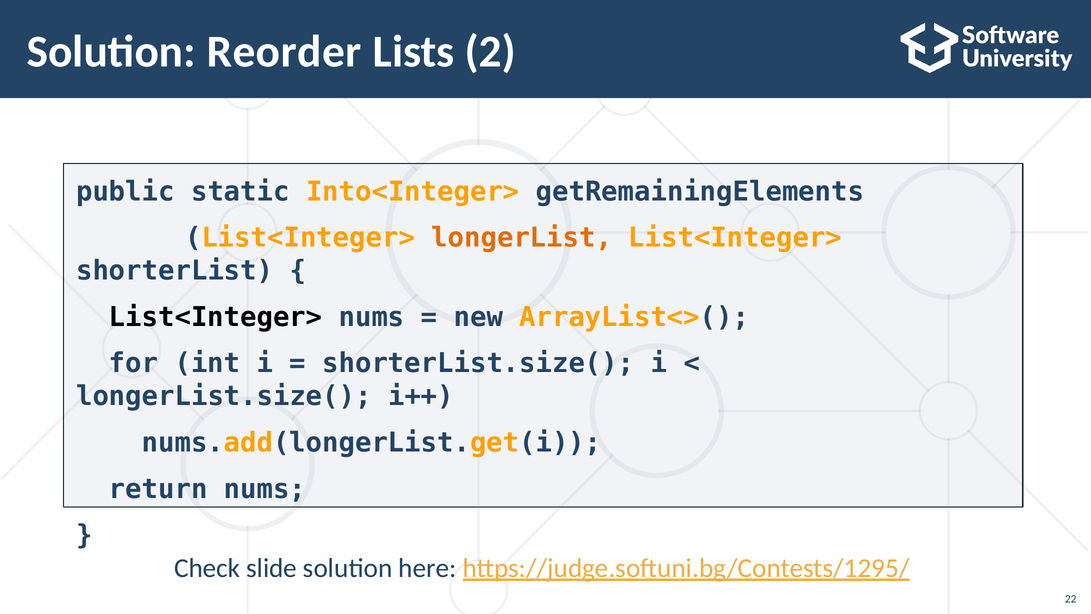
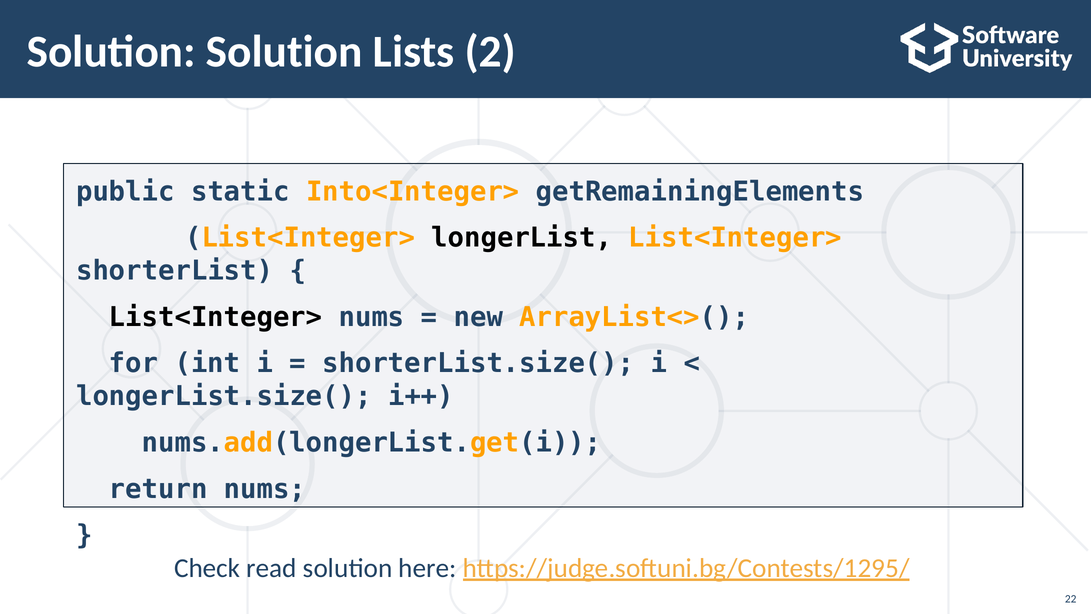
Solution Reorder: Reorder -> Solution (284, 52)
longerList colour: orange -> black (522, 238)
slide: slide -> read (272, 568)
